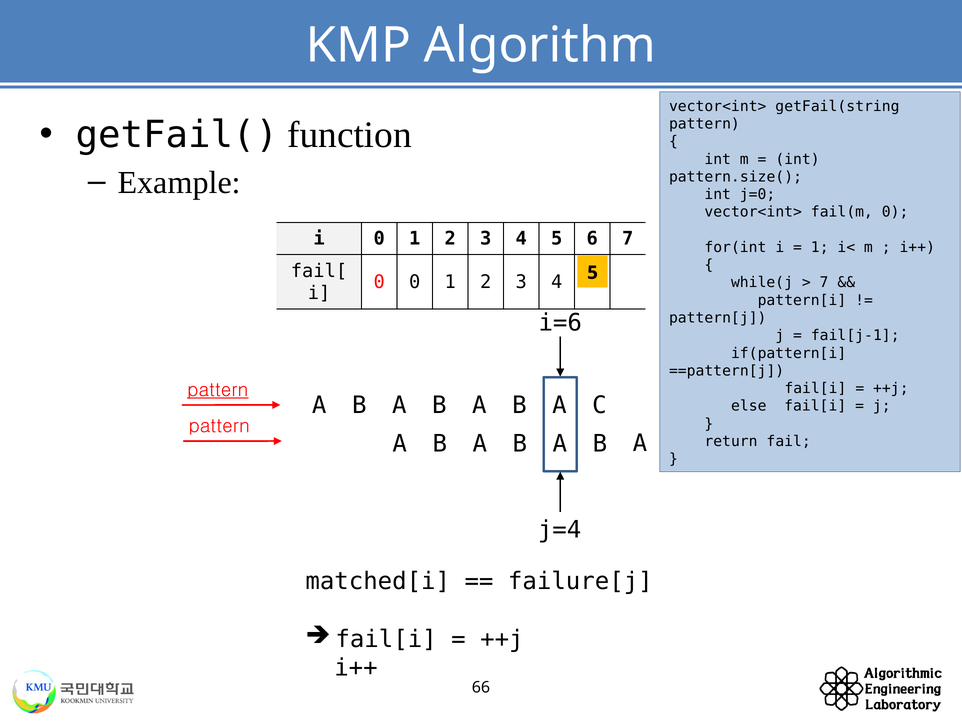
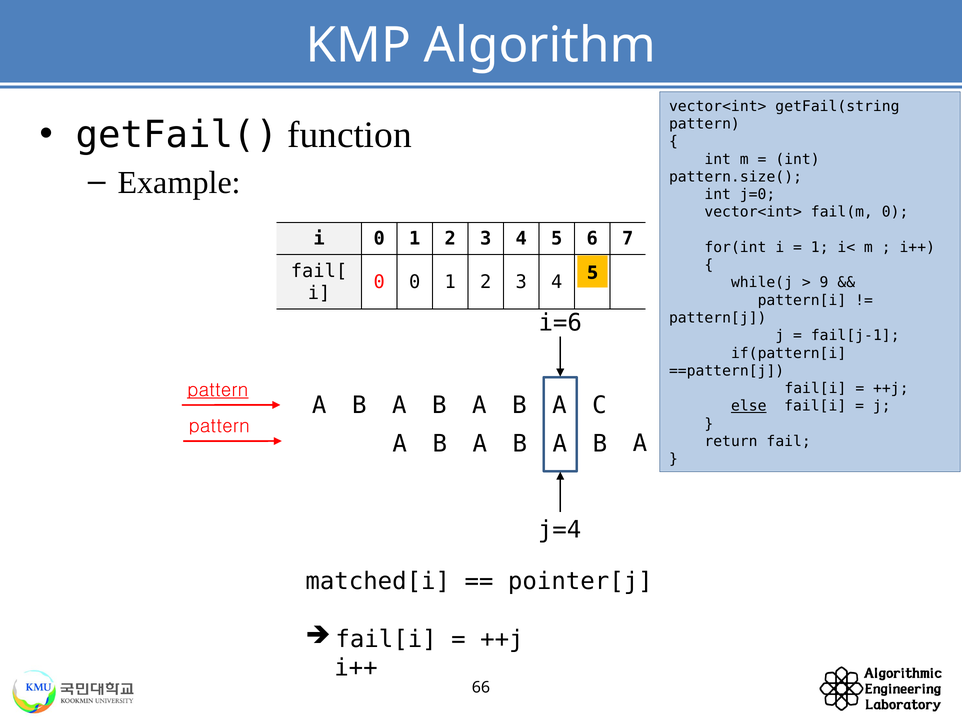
7: 7 -> 9 (824, 283)
else underline: none -> present (749, 406)
failure[j: failure[j -> pointer[j (580, 582)
